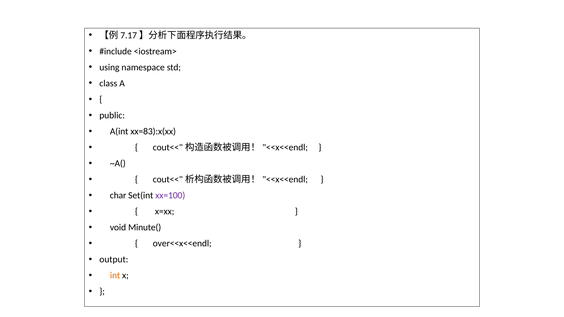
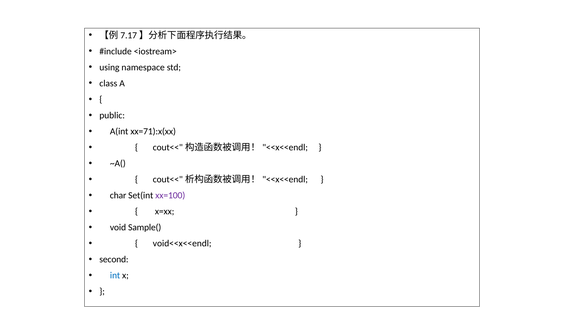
xx=83):x(xx: xx=83):x(xx -> xx=71):x(xx (153, 131)
Minute(: Minute( -> Sample( (145, 228)
over<<x<<endl: over<<x<<endl -> void<<x<<endl (182, 244)
output: output -> second (114, 260)
int colour: orange -> blue (115, 276)
